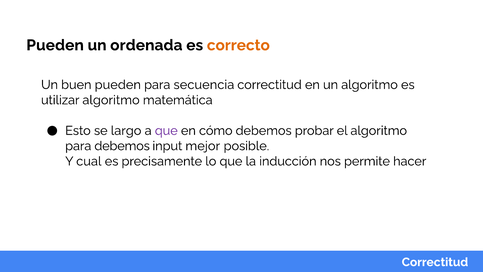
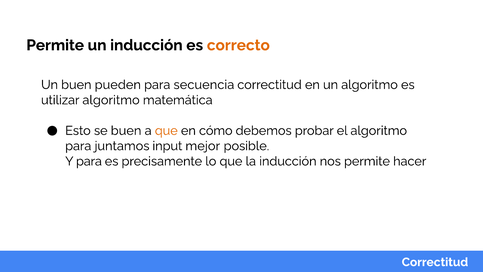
Pueden: Pueden -> Permite (55, 45)
un ordenada: ordenada -> inducción (146, 45)
se largo: largo -> buen (126, 131)
que colour: purple -> orange (166, 131)
para debemos: debemos -> juntamos (122, 146)
Y cual: cual -> para (89, 161)
